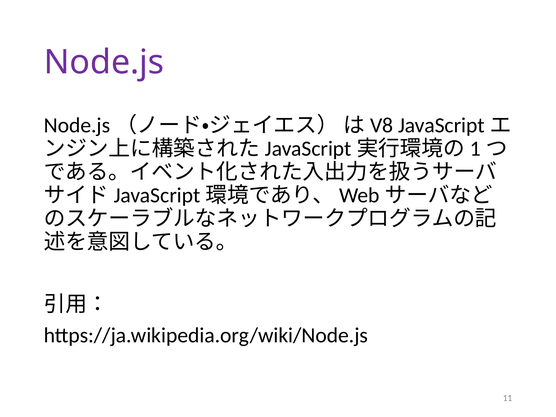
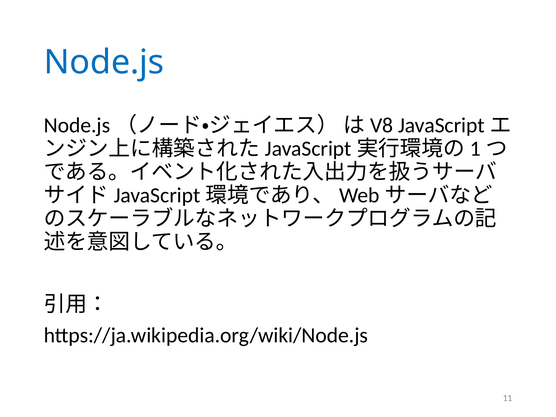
Node.js colour: purple -> blue (104, 62)
